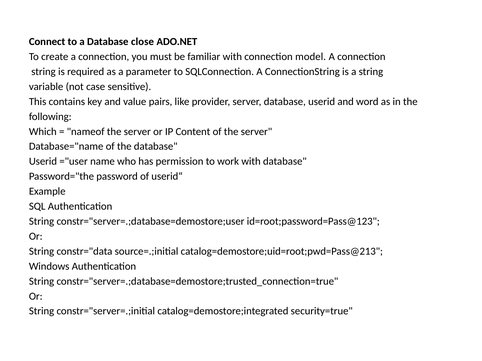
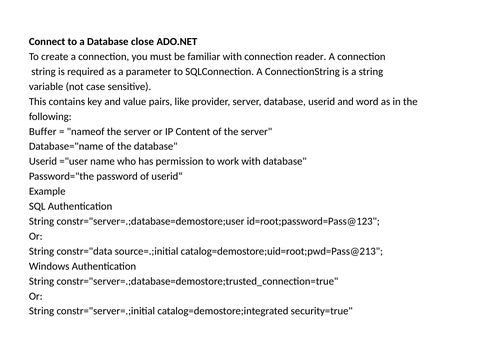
model: model -> reader (311, 57)
Which: Which -> Buffer (43, 132)
